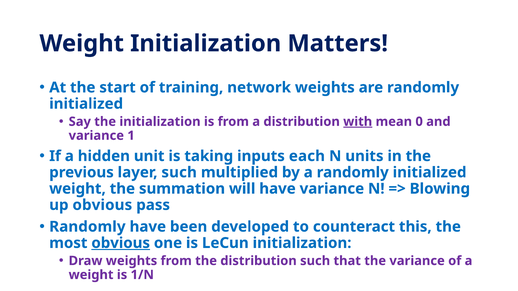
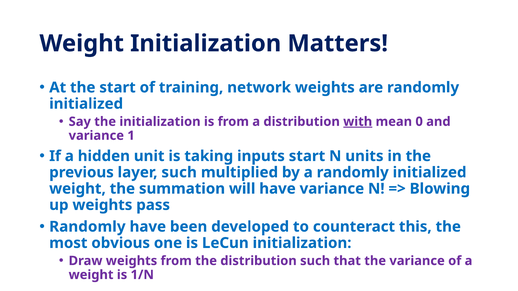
inputs each: each -> start (307, 156)
up obvious: obvious -> weights (102, 205)
obvious underline: present -> none (121, 243)
